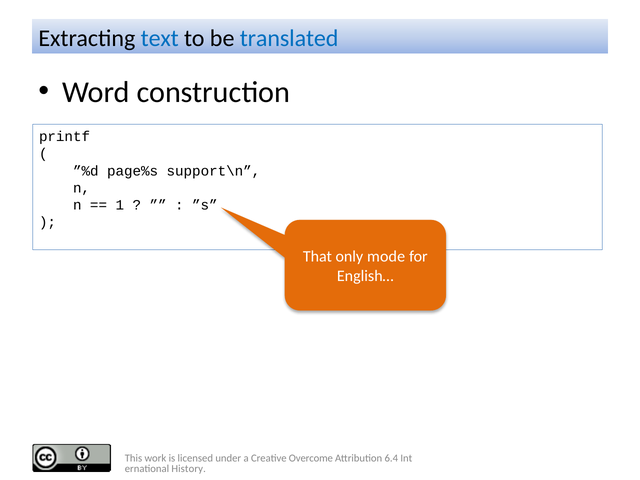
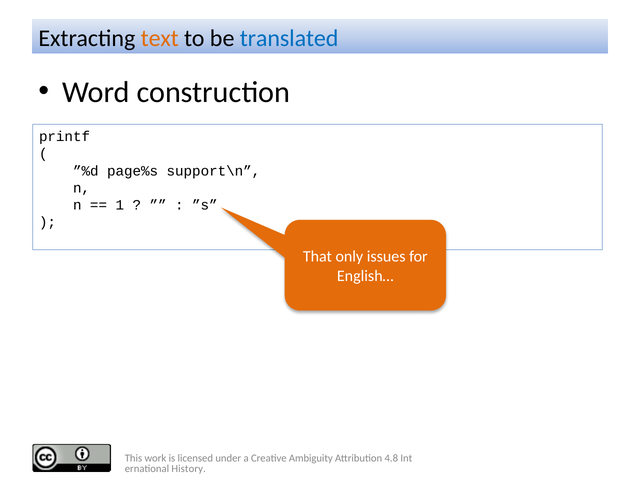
text colour: blue -> orange (160, 38)
mode: mode -> issues (386, 257)
Overcome: Overcome -> Ambiguity (311, 458)
6.4: 6.4 -> 4.8 (391, 458)
